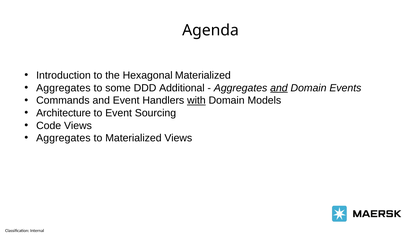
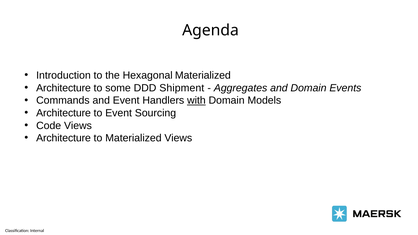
Aggregates: Aggregates -> Architecture (64, 88)
Additional: Additional -> Shipment (182, 88)
and underline: present -> none (279, 88)
Aggregates: Aggregates -> Architecture (64, 138)
